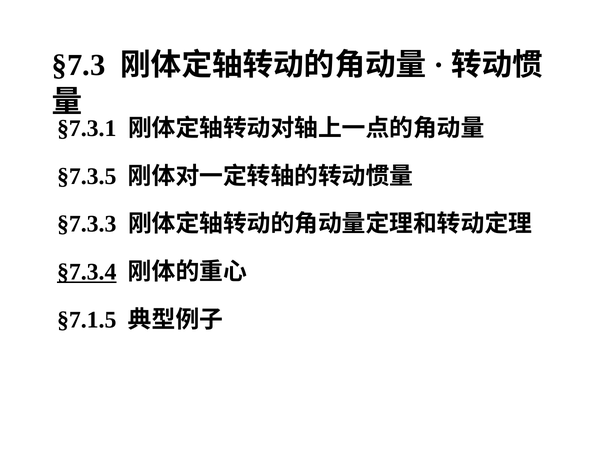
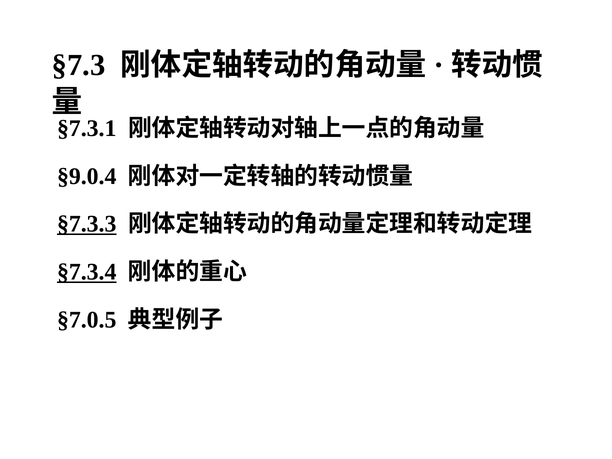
§7.3.5: §7.3.5 -> §9.0.4 (87, 176)
§7.3.3 underline: none -> present (87, 224)
§7.1.5: §7.1.5 -> §7.0.5 (87, 320)
